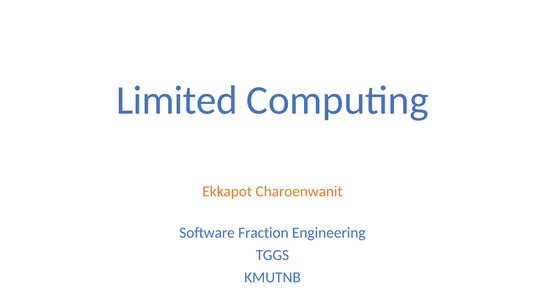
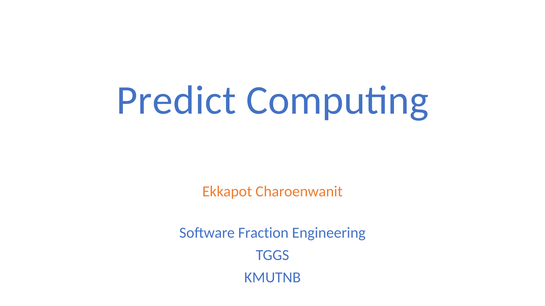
Limited: Limited -> Predict (176, 101)
